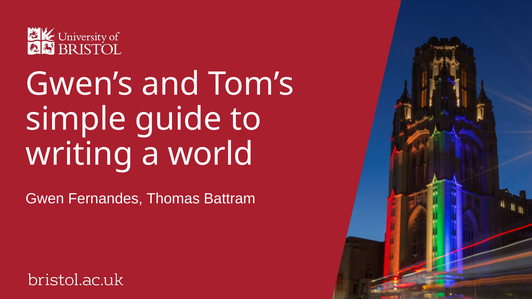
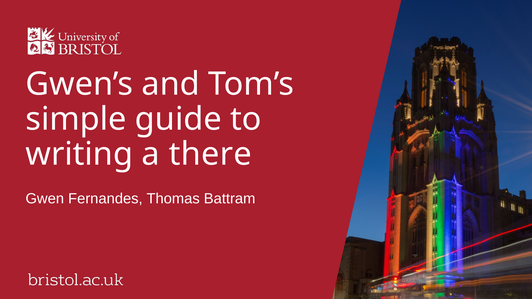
world: world -> there (210, 154)
